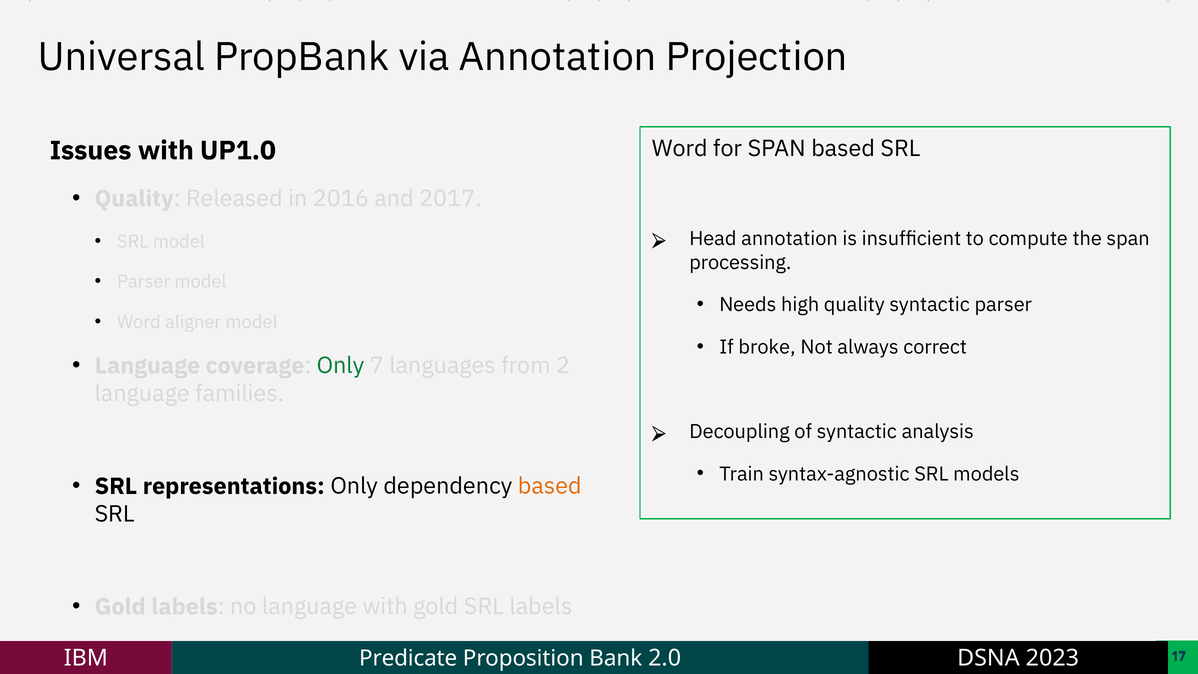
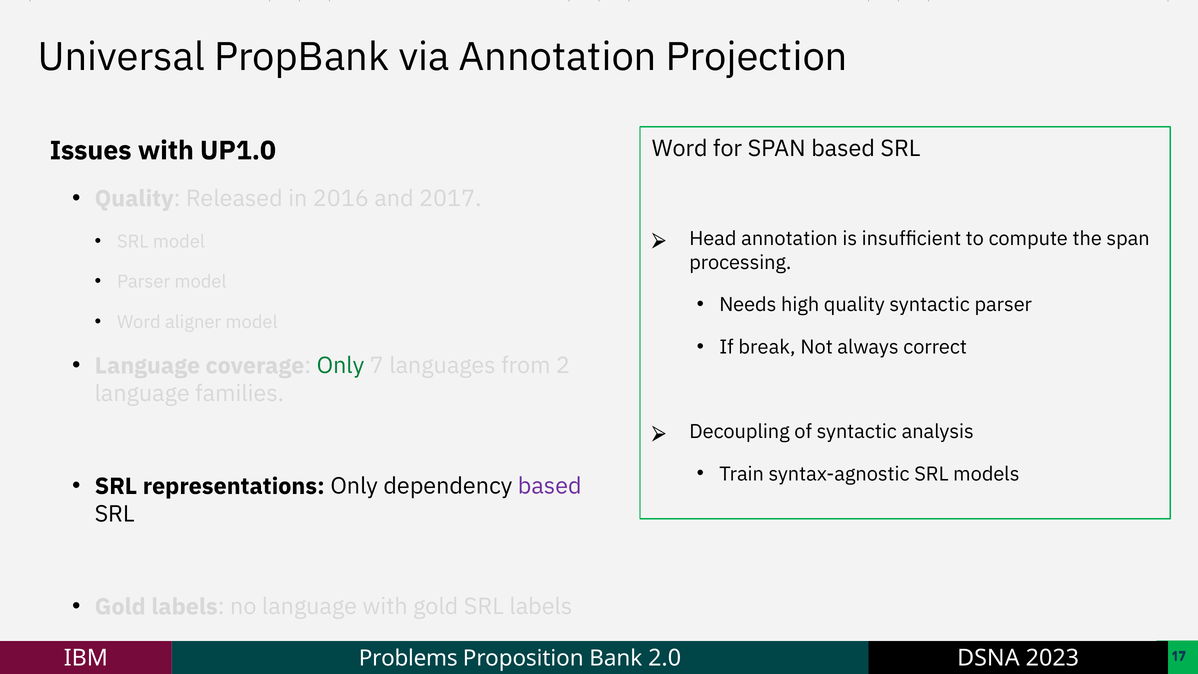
broke: broke -> break (767, 347)
based colour: orange -> purple (550, 486)
Predicate: Predicate -> Problems (408, 658)
